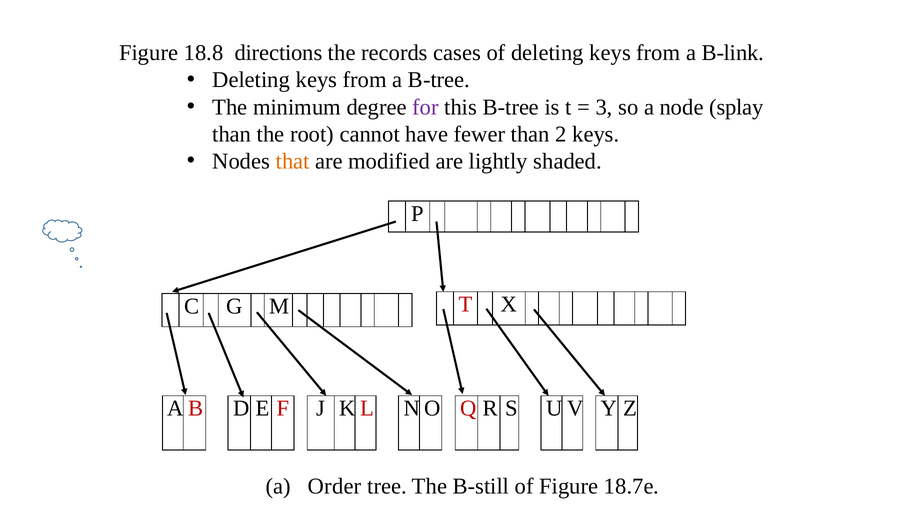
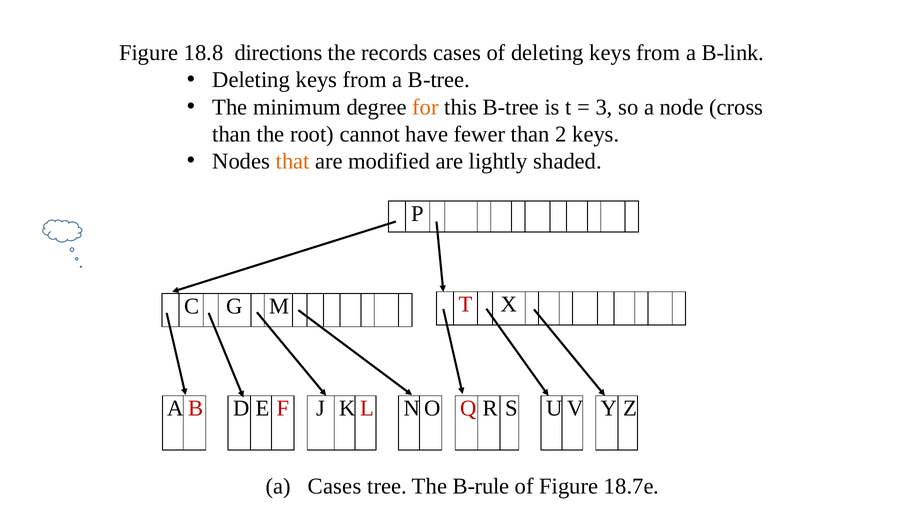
for colour: purple -> orange (426, 107)
splay: splay -> cross (736, 107)
a Order: Order -> Cases (335, 487)
B-still: B-still -> B-rule (481, 487)
